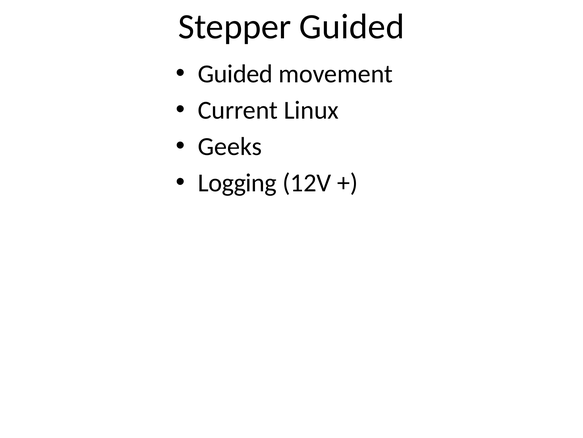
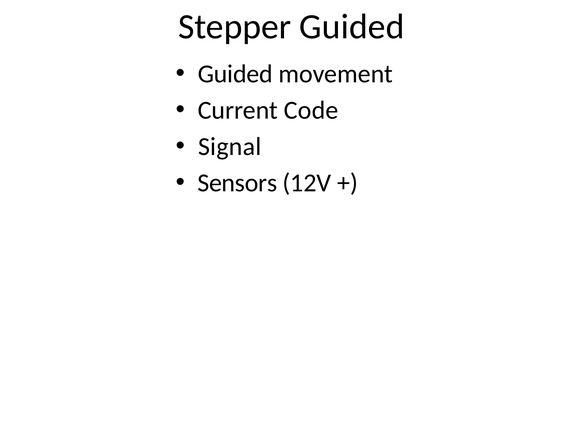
Linux: Linux -> Code (311, 110)
Geeks: Geeks -> Signal (230, 146)
Logging: Logging -> Sensors (237, 183)
